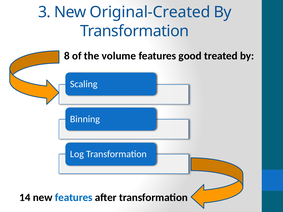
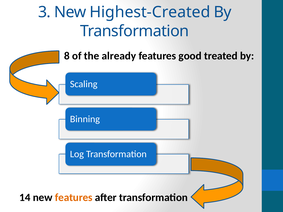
Original-Created: Original-Created -> Highest-Created (150, 12)
volume: volume -> already (119, 56)
features colour: blue -> orange (74, 198)
